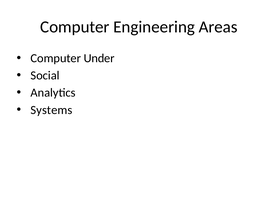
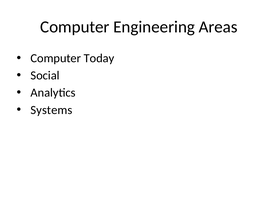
Under: Under -> Today (99, 58)
